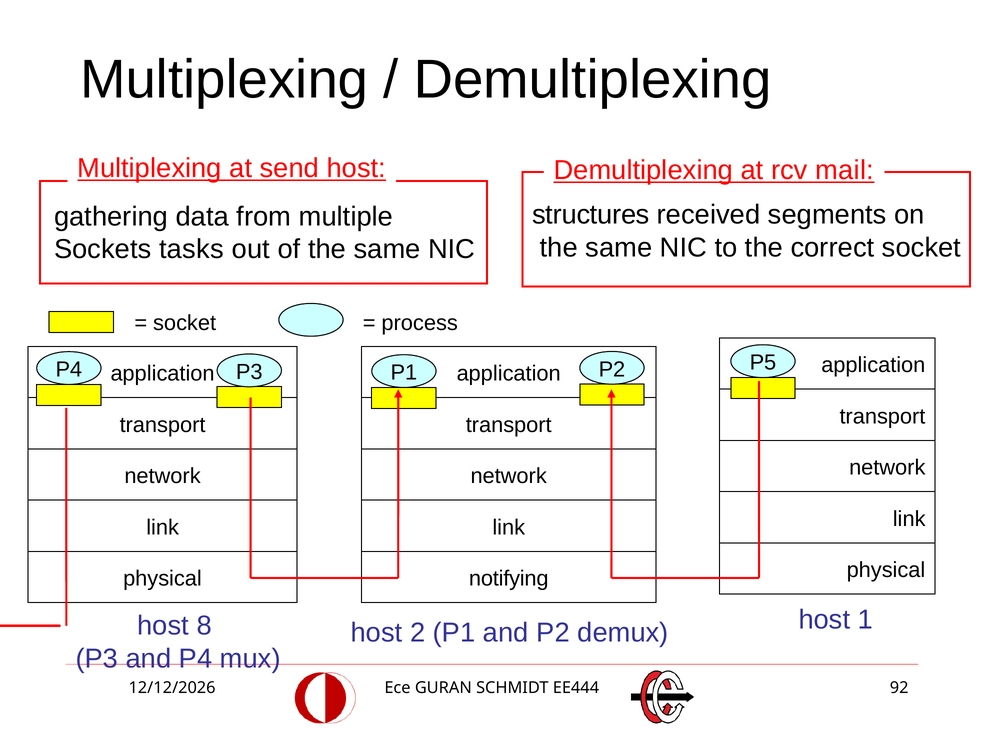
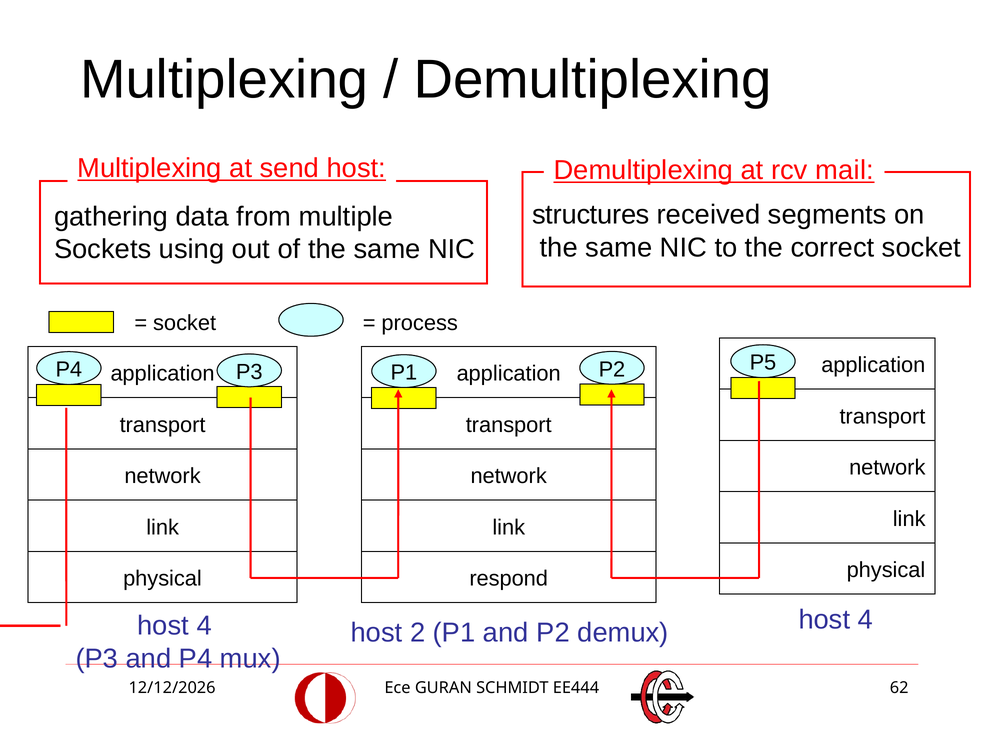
tasks: tasks -> using (192, 249)
notifying: notifying -> respond (509, 579)
8: 8 -> 4 (204, 626)
demux host 1: 1 -> 4 (865, 620)
92: 92 -> 62 (899, 688)
